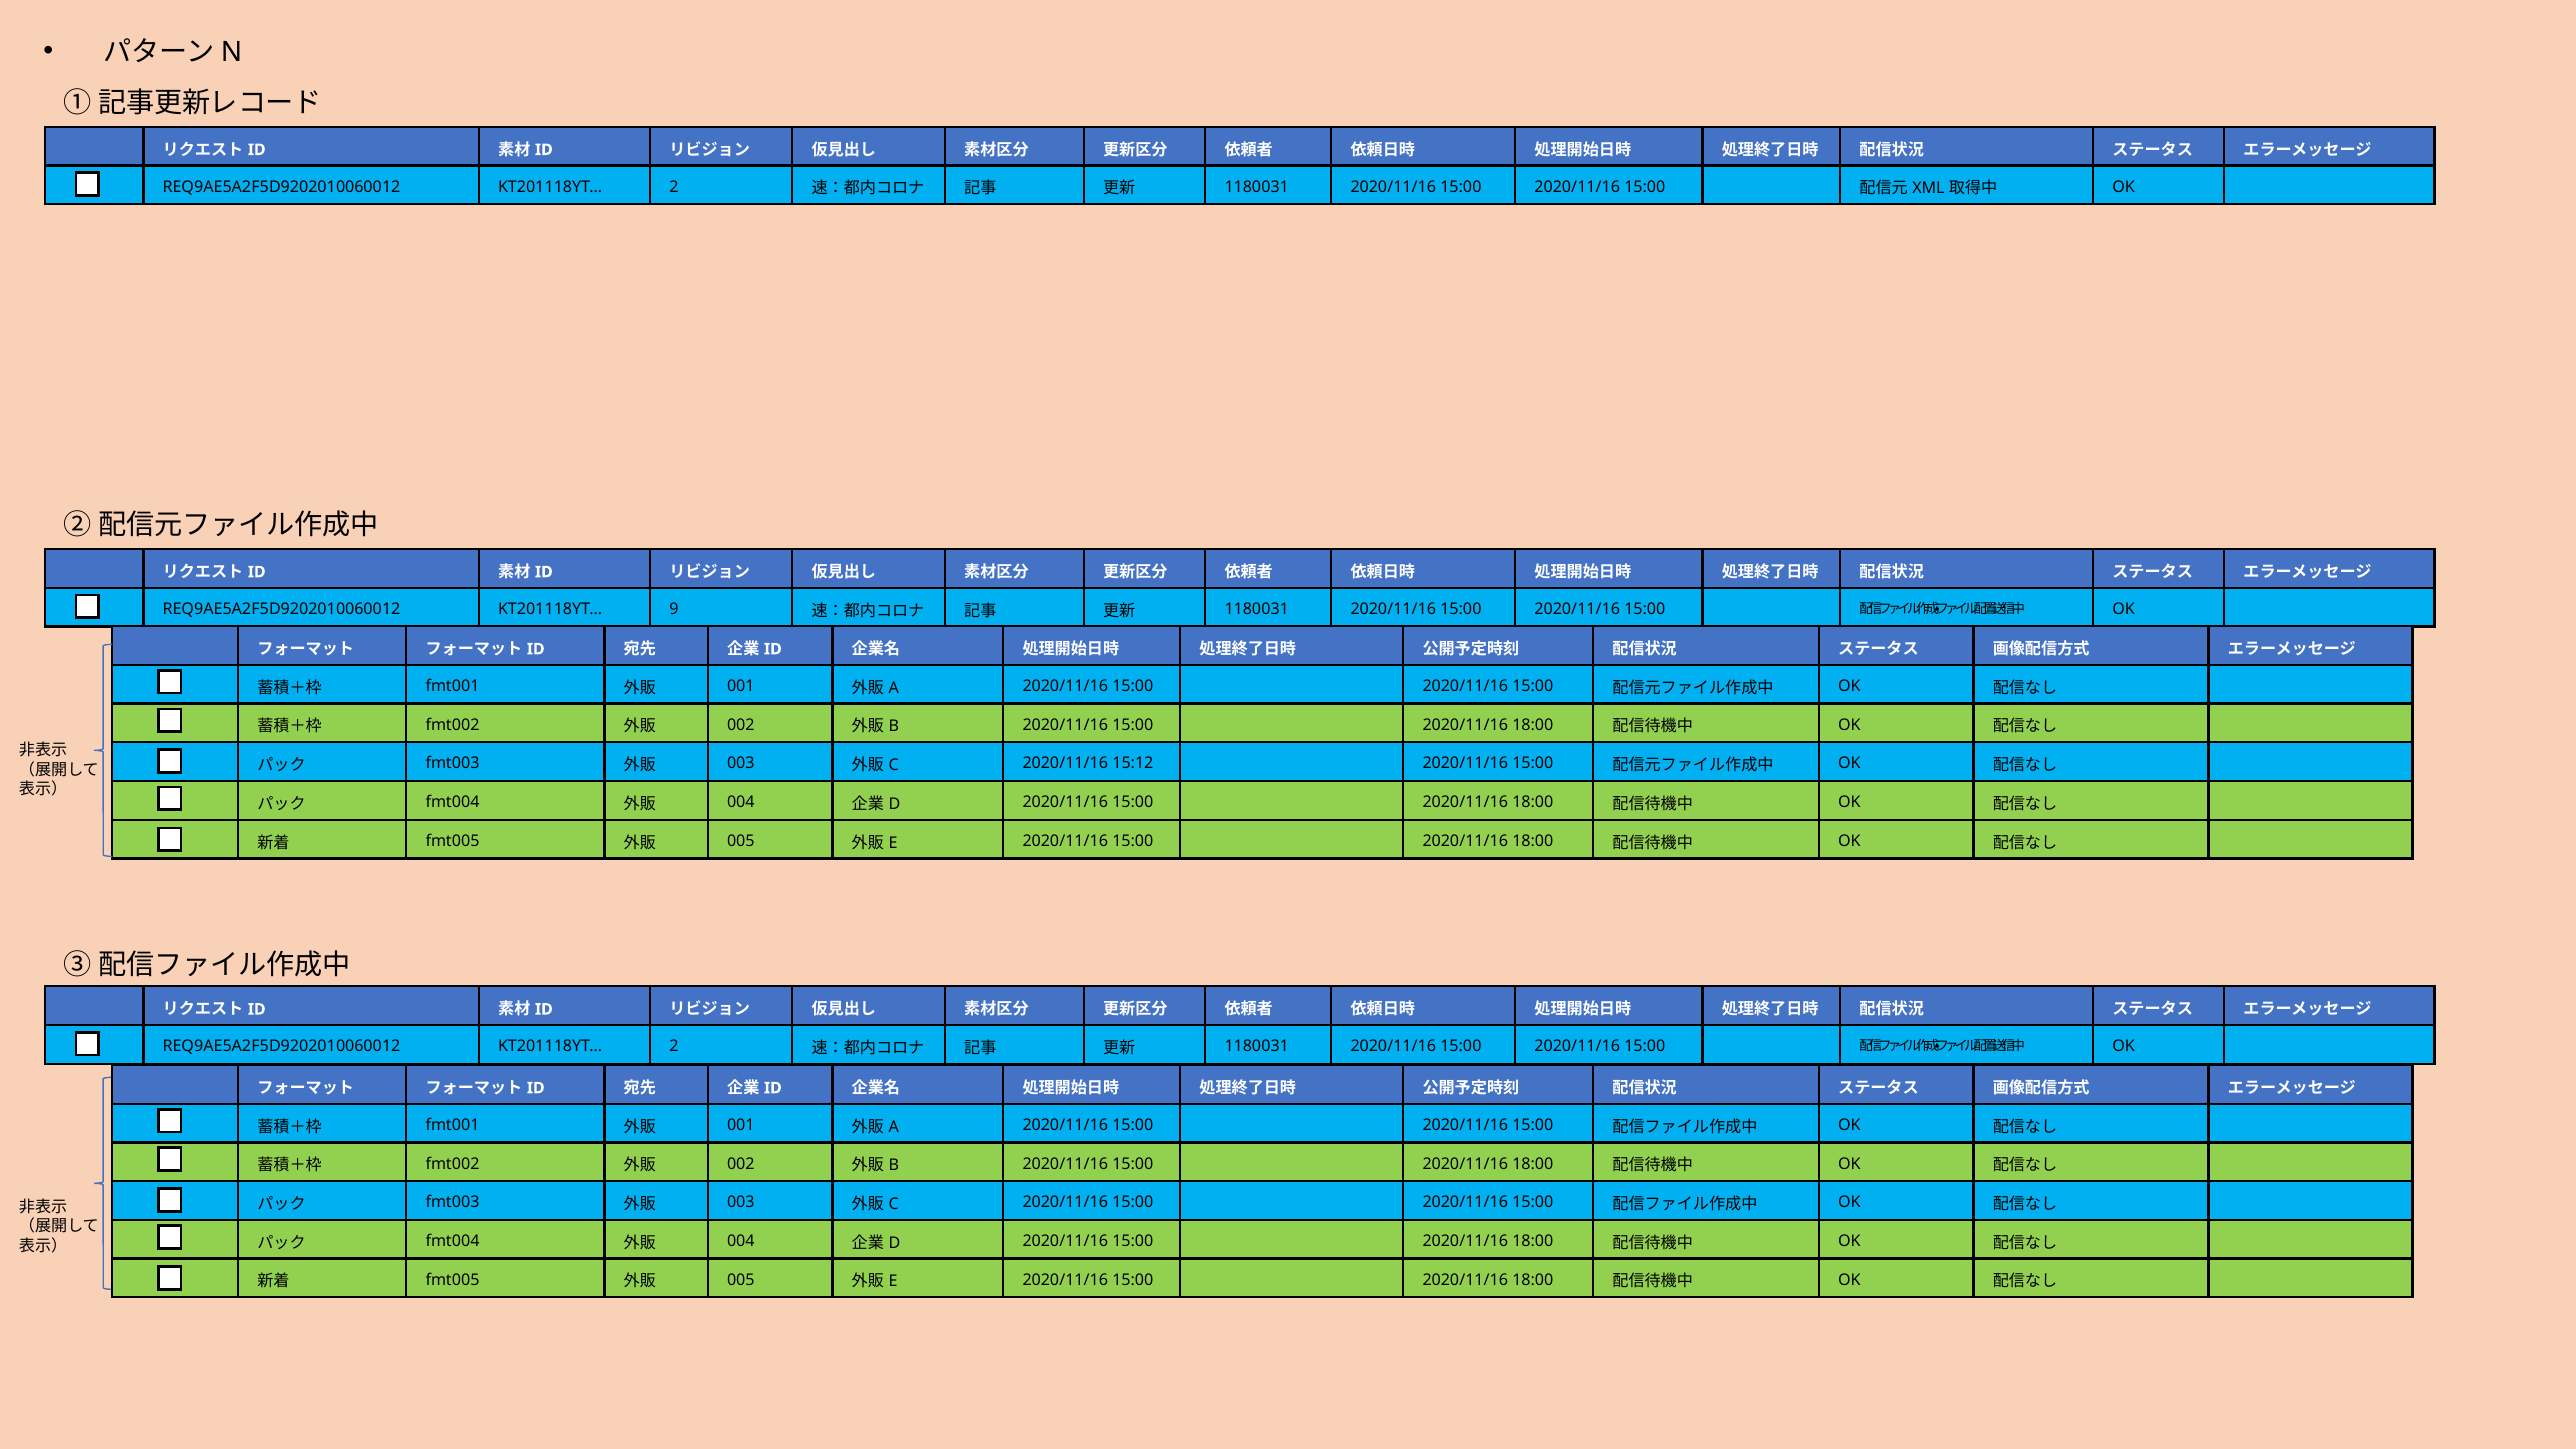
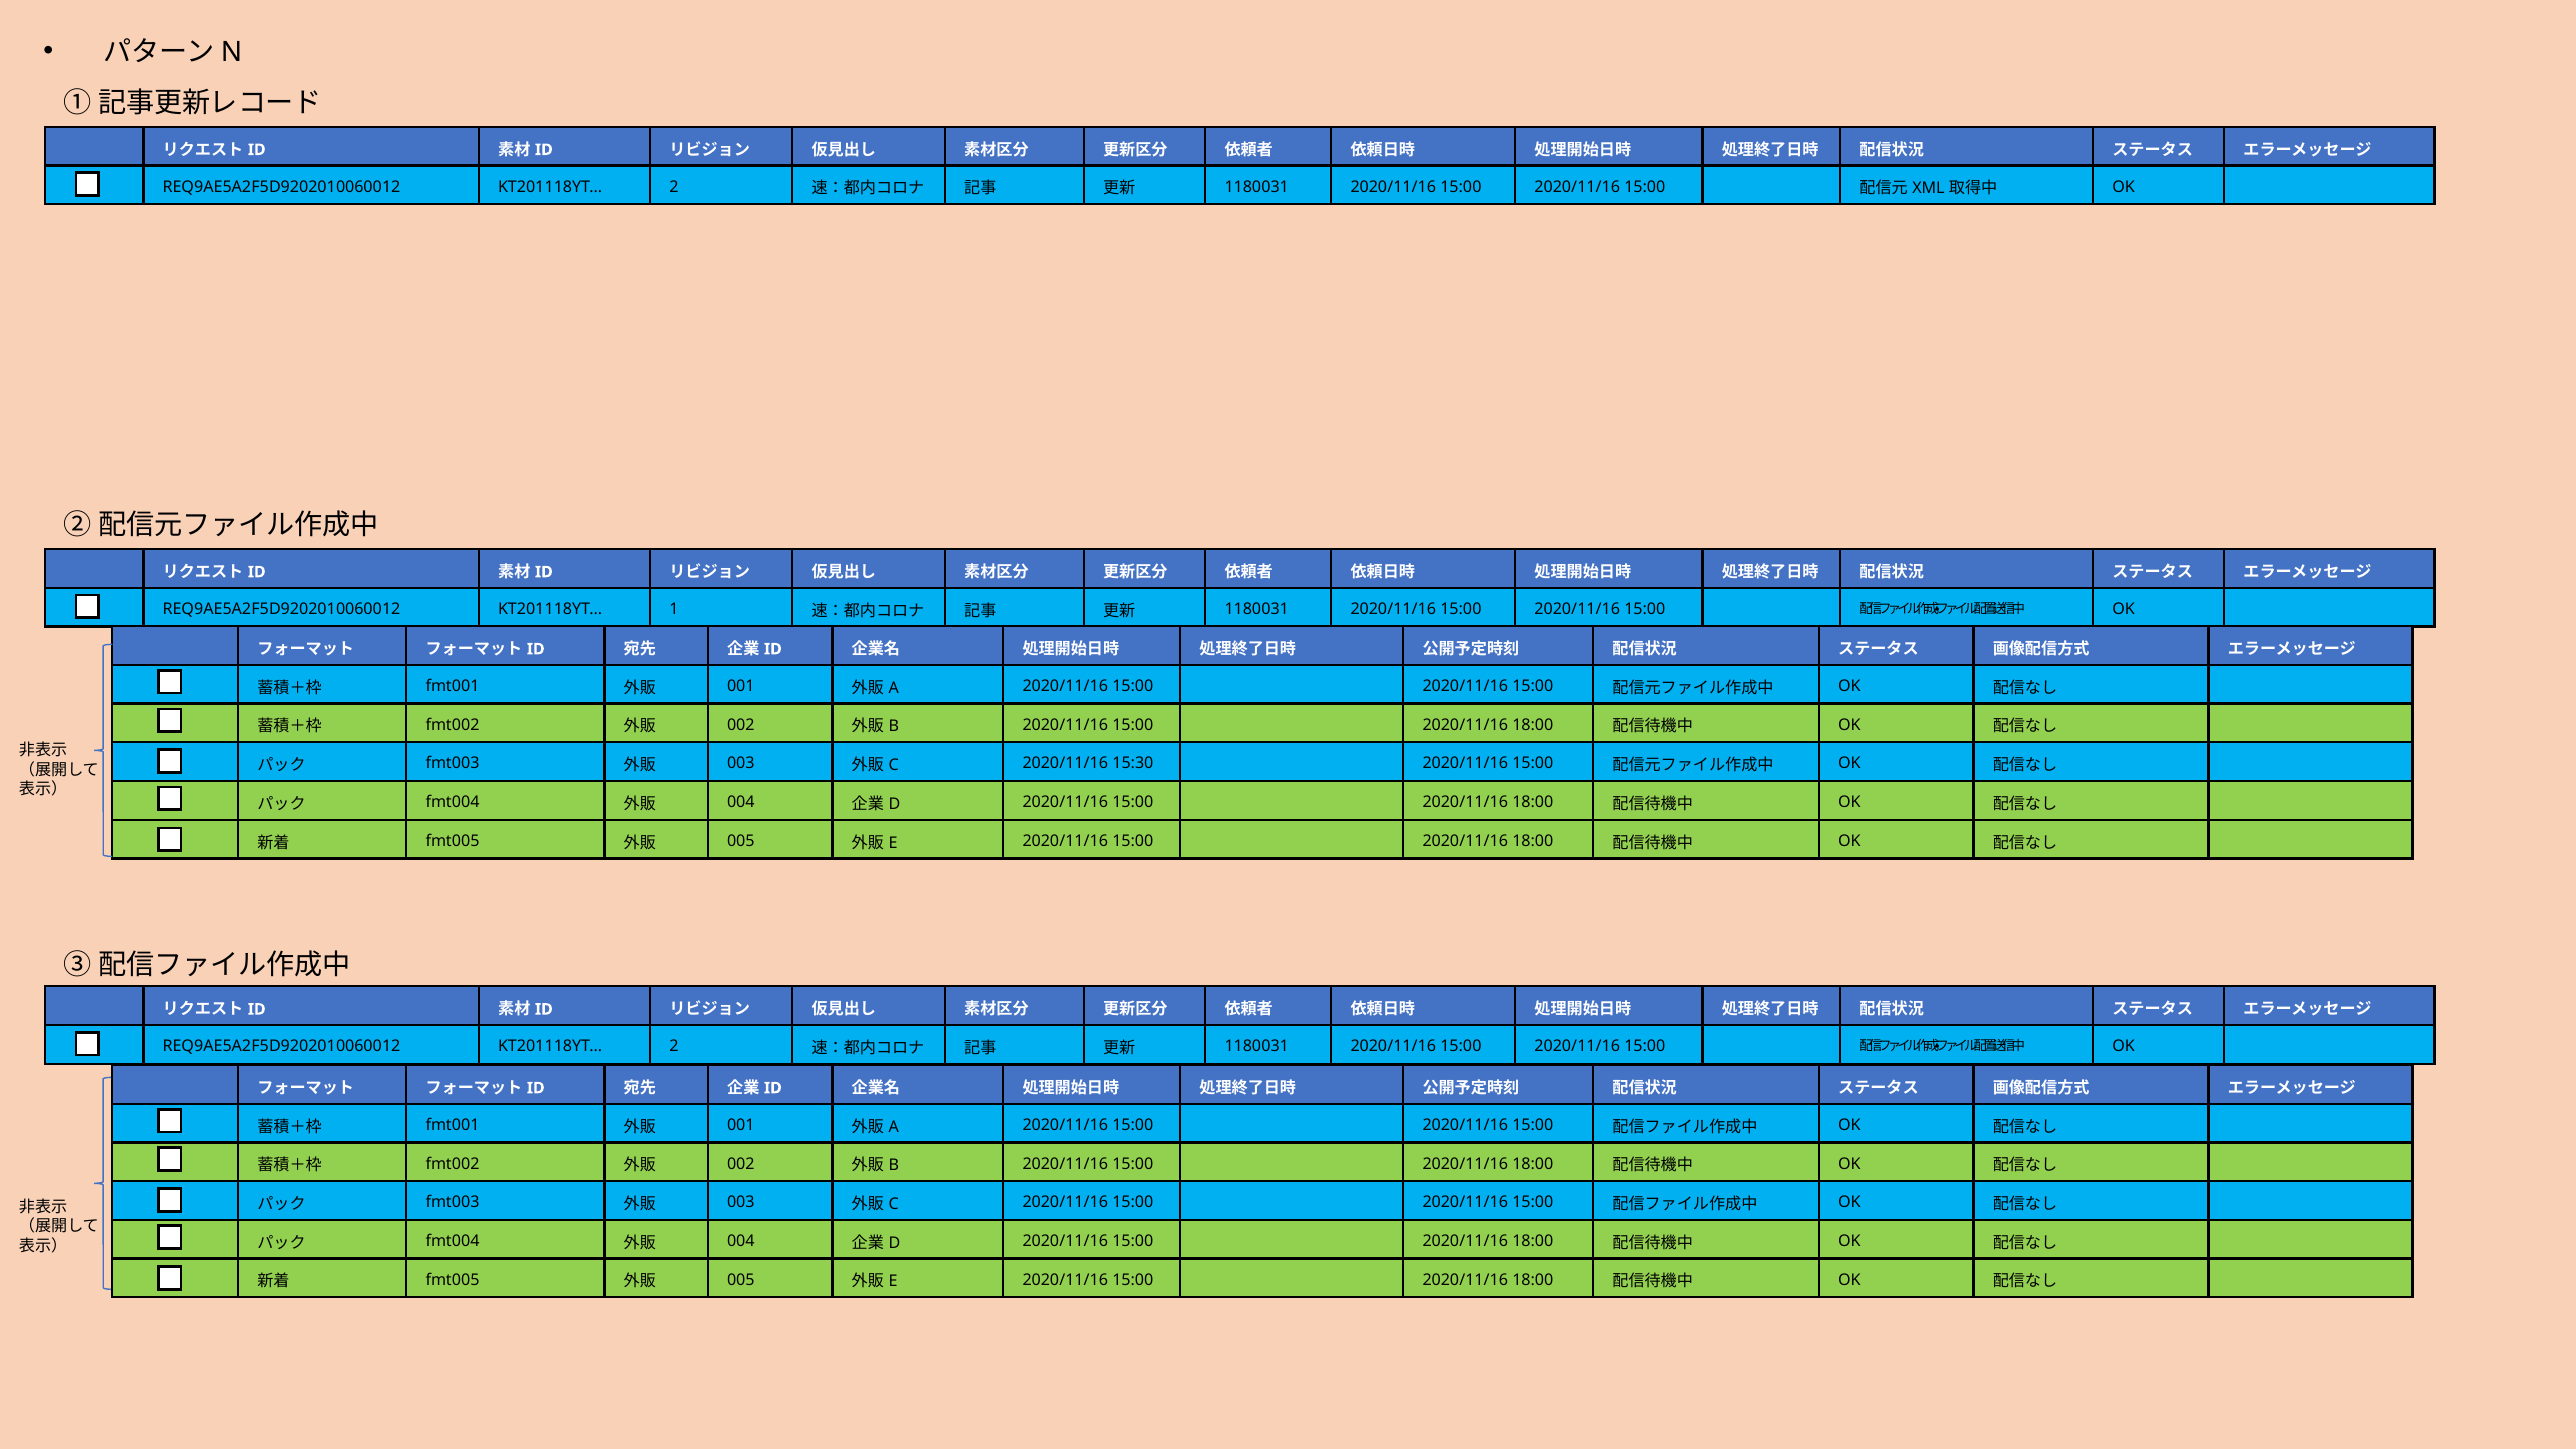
9: 9 -> 1 (674, 609)
15:12: 15:12 -> 15:30 (1133, 764)
